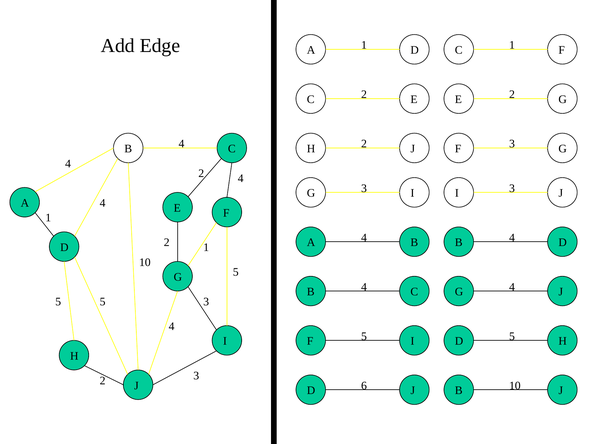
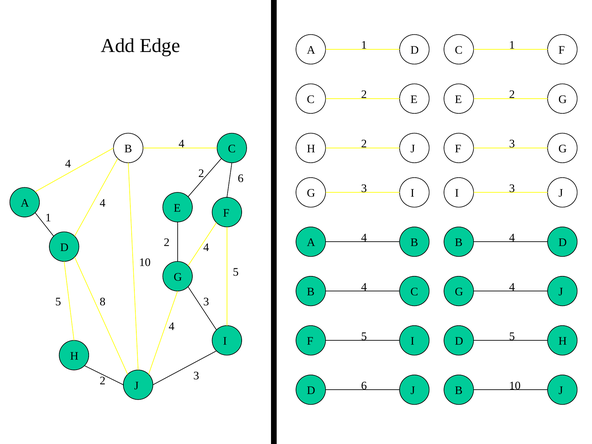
2 4: 4 -> 6 (241, 178)
1: 1 -> 4 (206, 247)
5 5: 5 -> 8 (103, 302)
